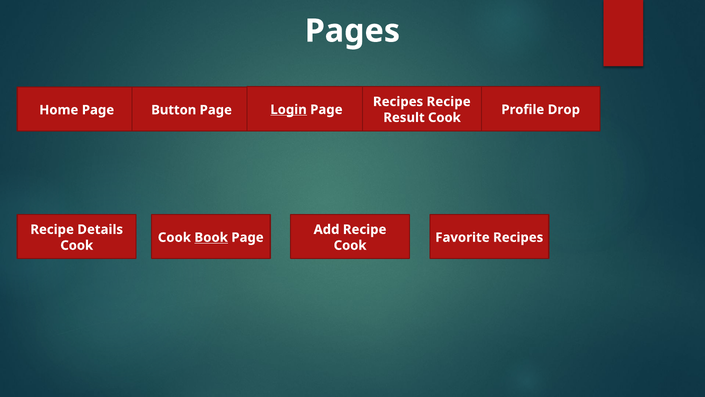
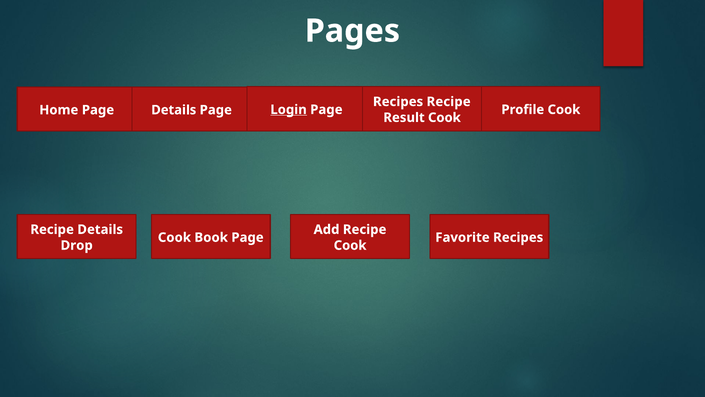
Profile Drop: Drop -> Cook (564, 110)
Page Button: Button -> Details (174, 110)
Book underline: present -> none (211, 237)
Cook: Cook -> Drop (77, 245)
